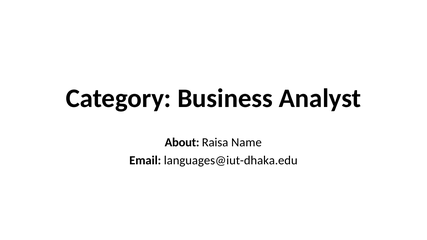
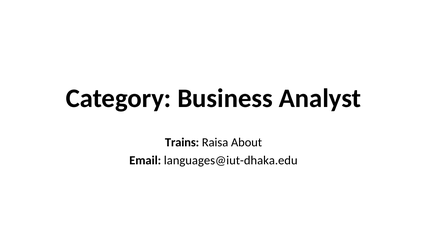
About: About -> Trains (182, 142)
Name: Name -> About (247, 142)
